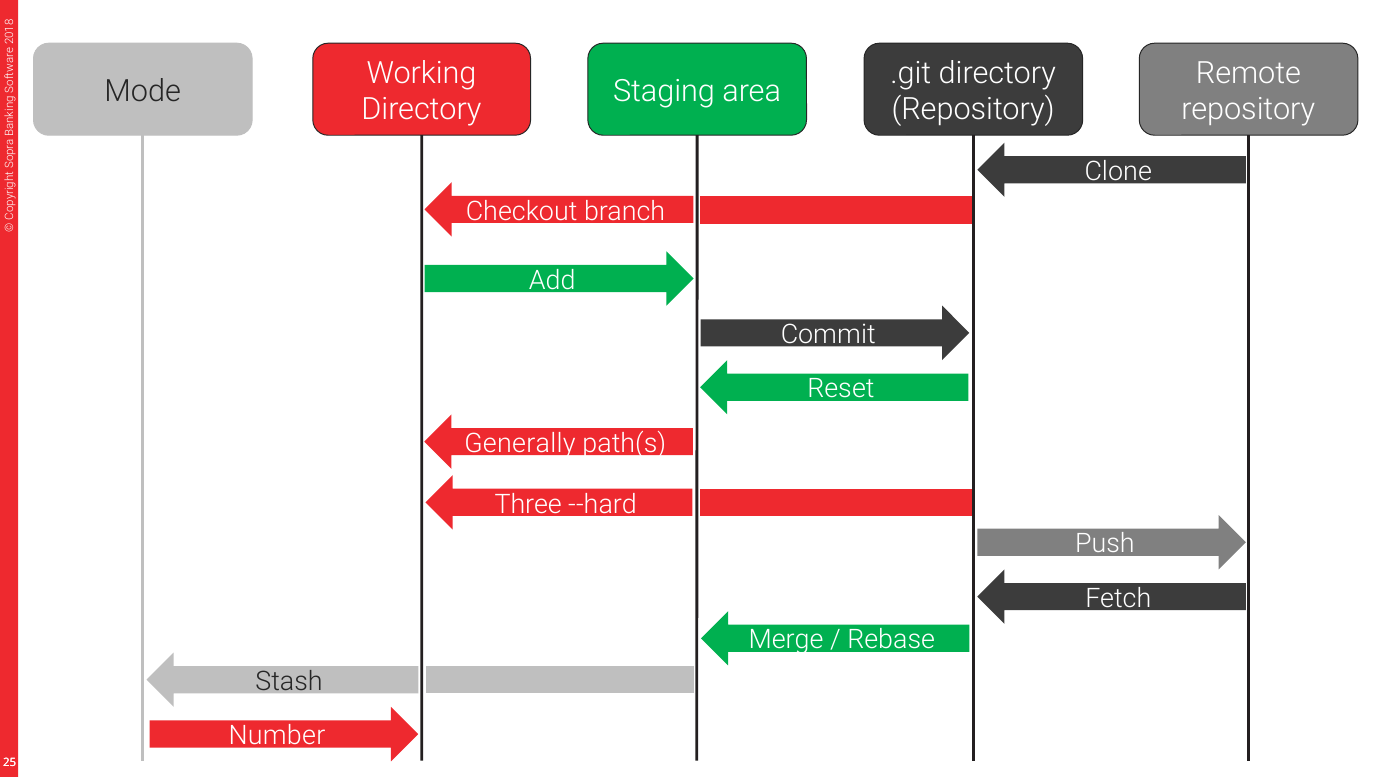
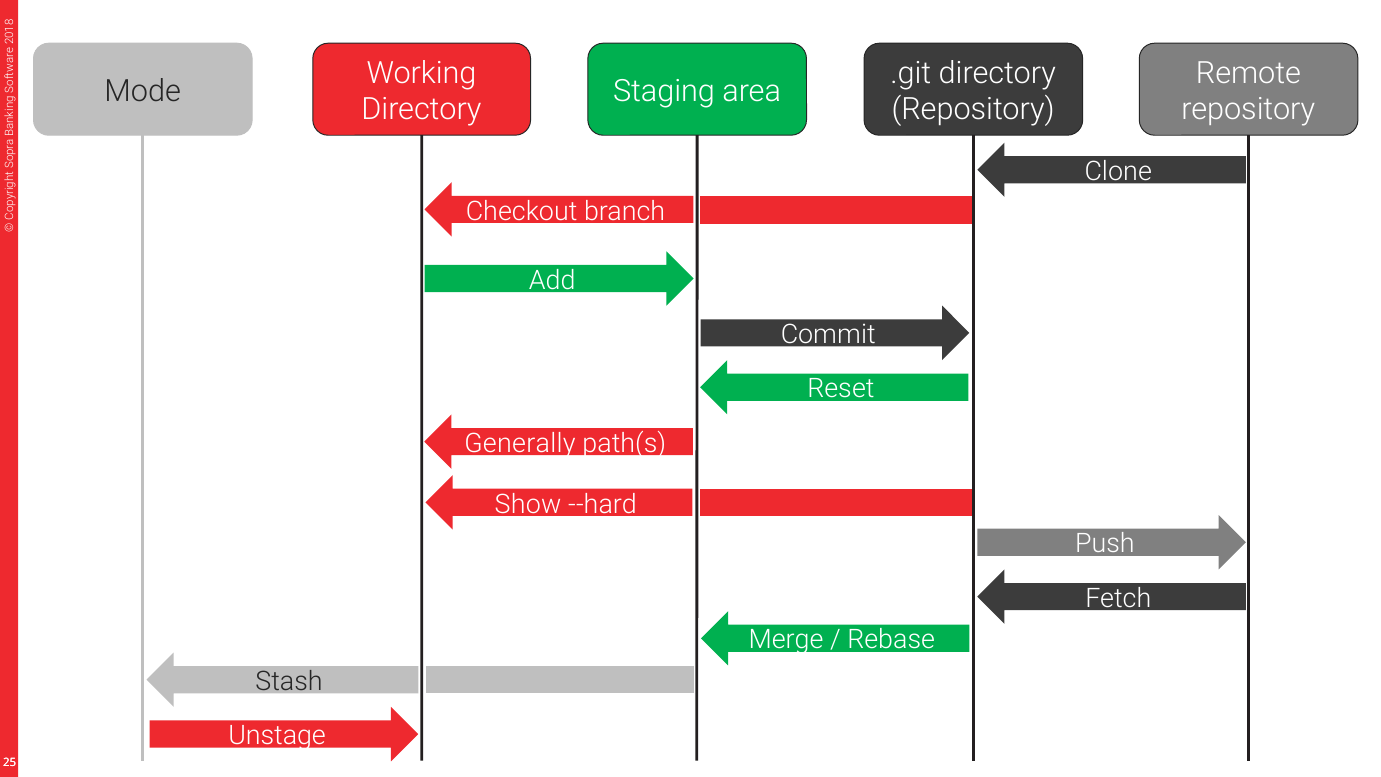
Three: Three -> Show (528, 504)
Number: Number -> Unstage (277, 736)
